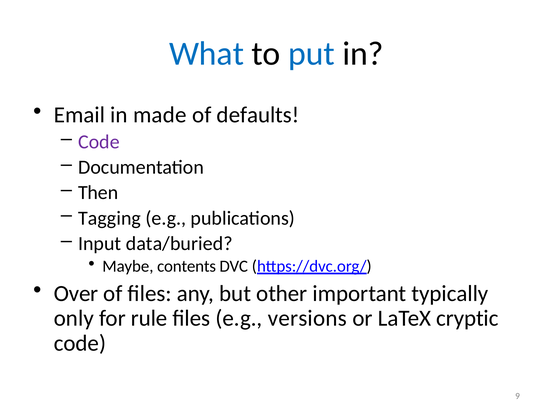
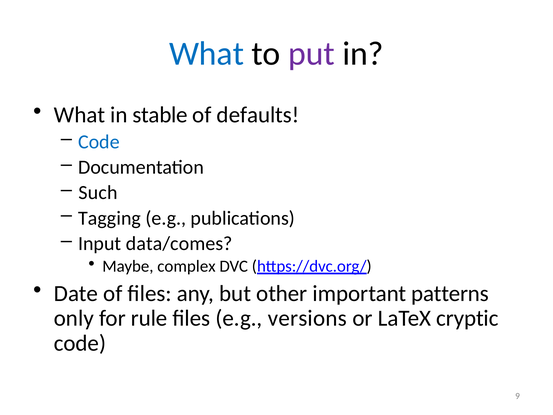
put colour: blue -> purple (311, 54)
Email: Email -> What (79, 115)
made: made -> stable (160, 115)
Code colour: purple -> blue (99, 142)
Then: Then -> Such (98, 193)
data/buried: data/buried -> data/comes (179, 243)
contents: contents -> complex (186, 266)
Over: Over -> Date (76, 293)
typically: typically -> patterns (450, 293)
